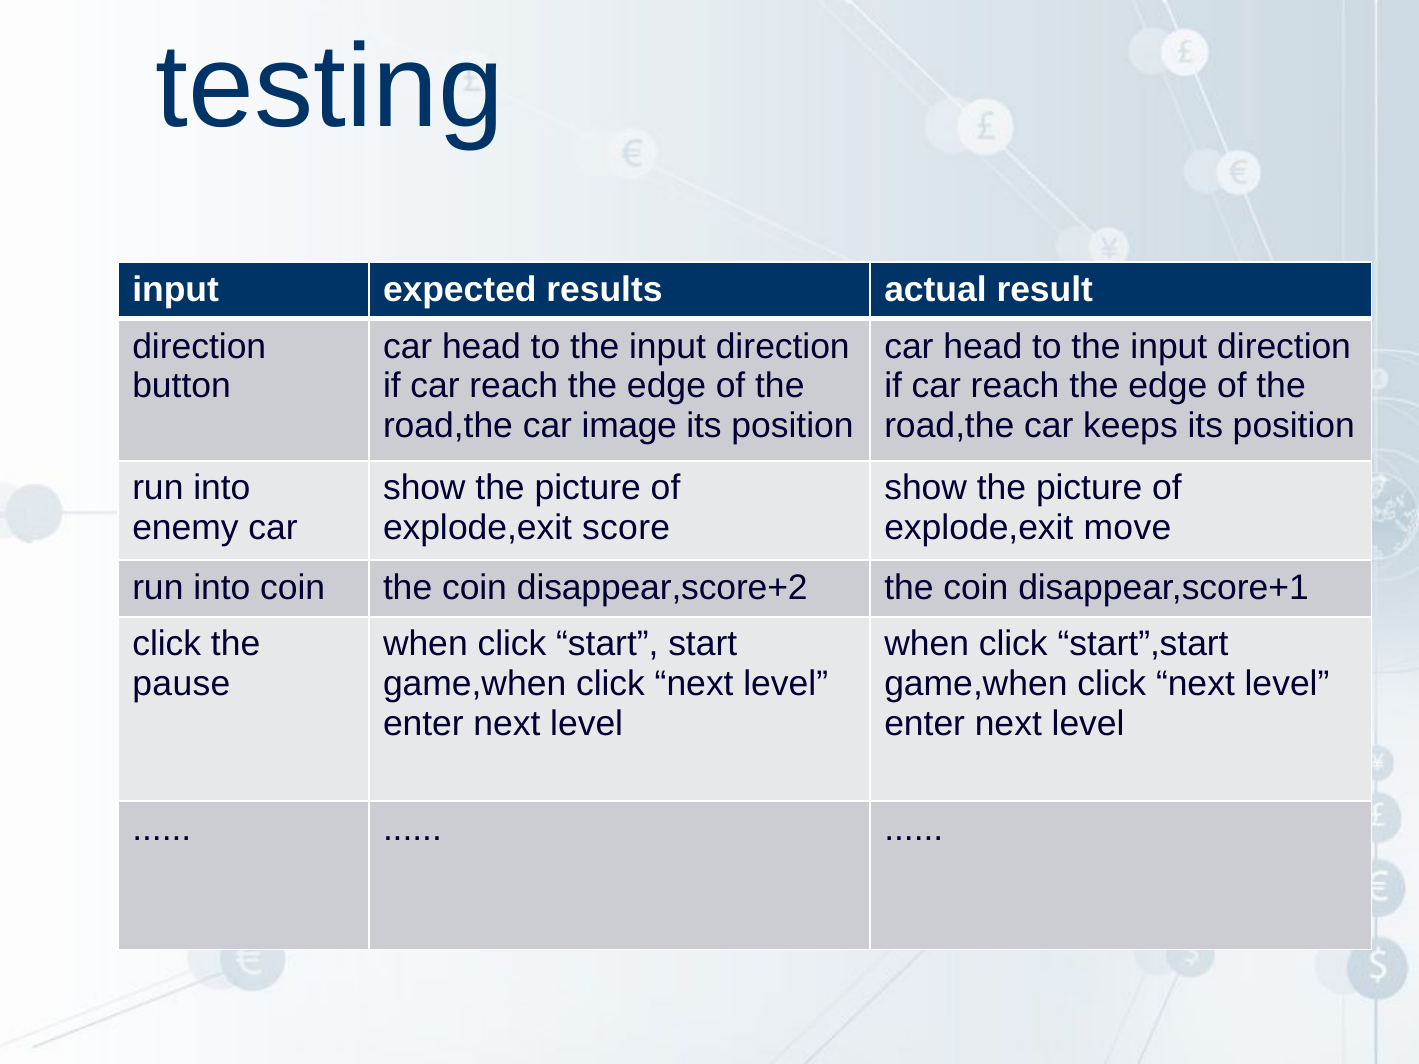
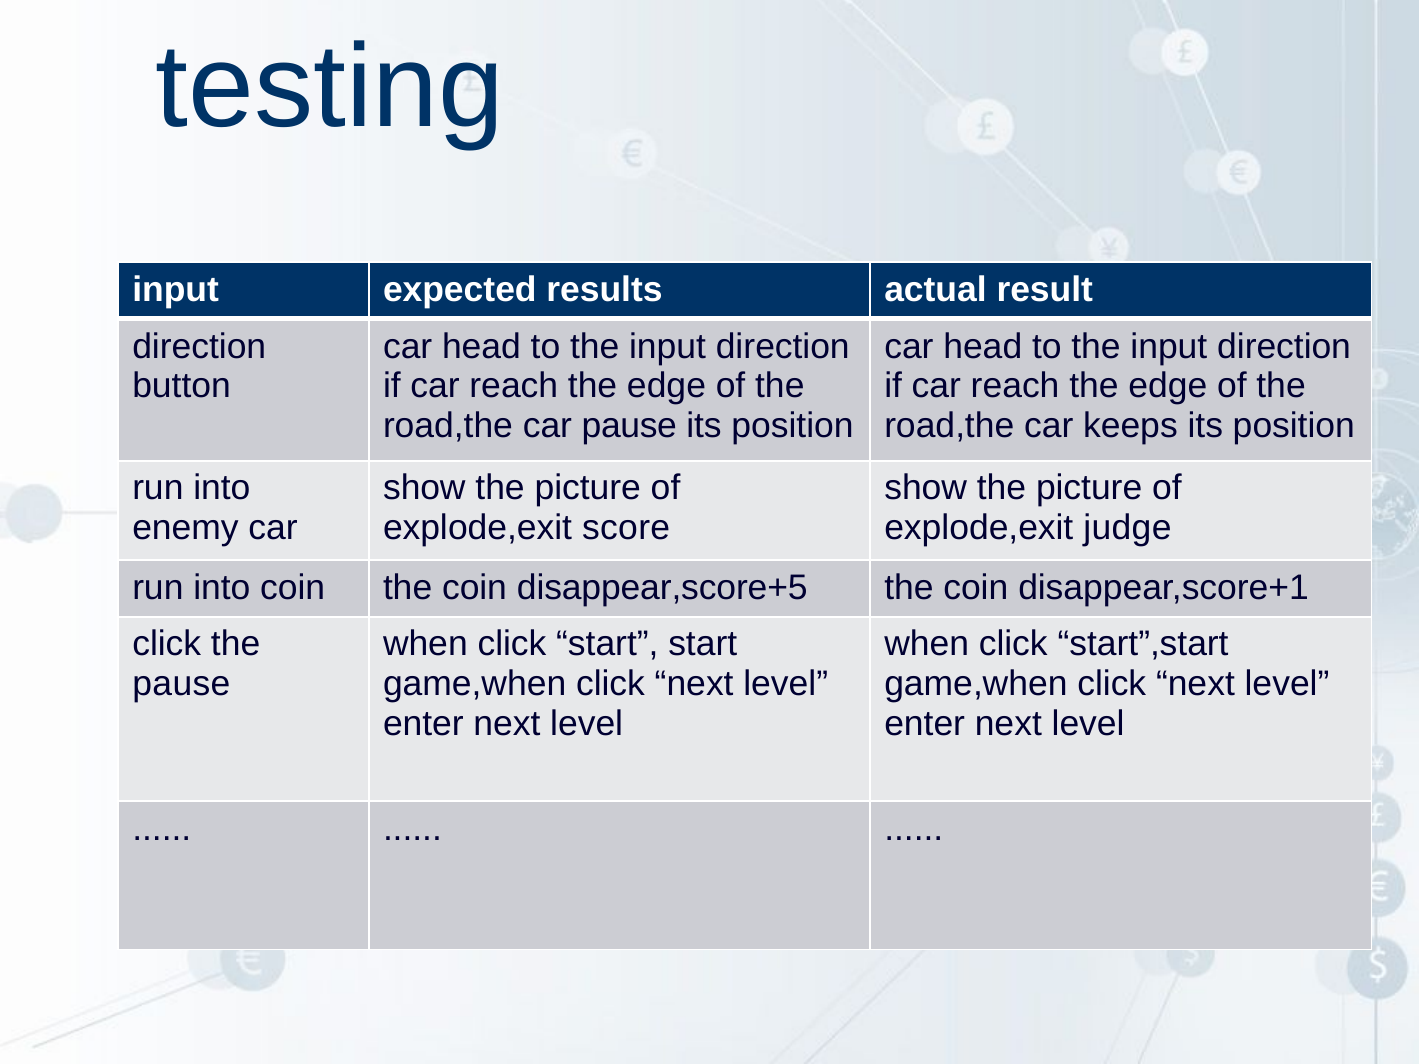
car image: image -> pause (629, 426)
move: move -> judge (1127, 528)
disappear,score+2: disappear,score+2 -> disappear,score+5 (662, 588)
